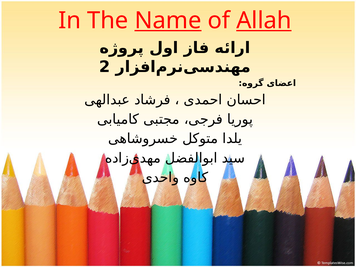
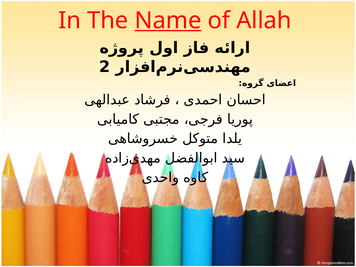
Allah underline: present -> none (264, 20)
